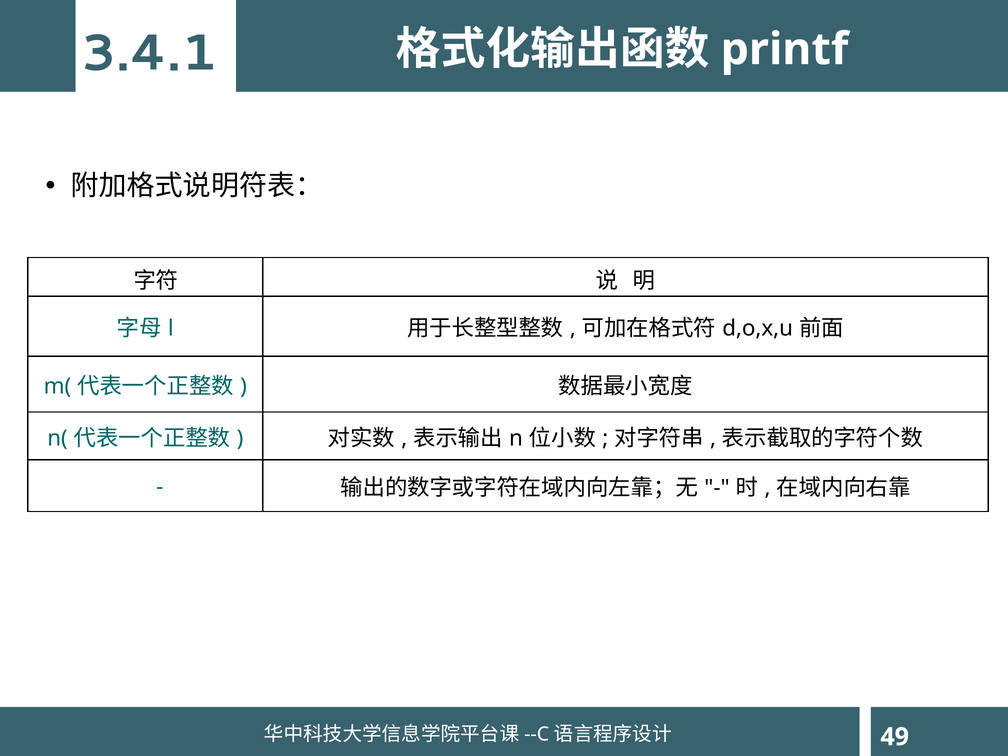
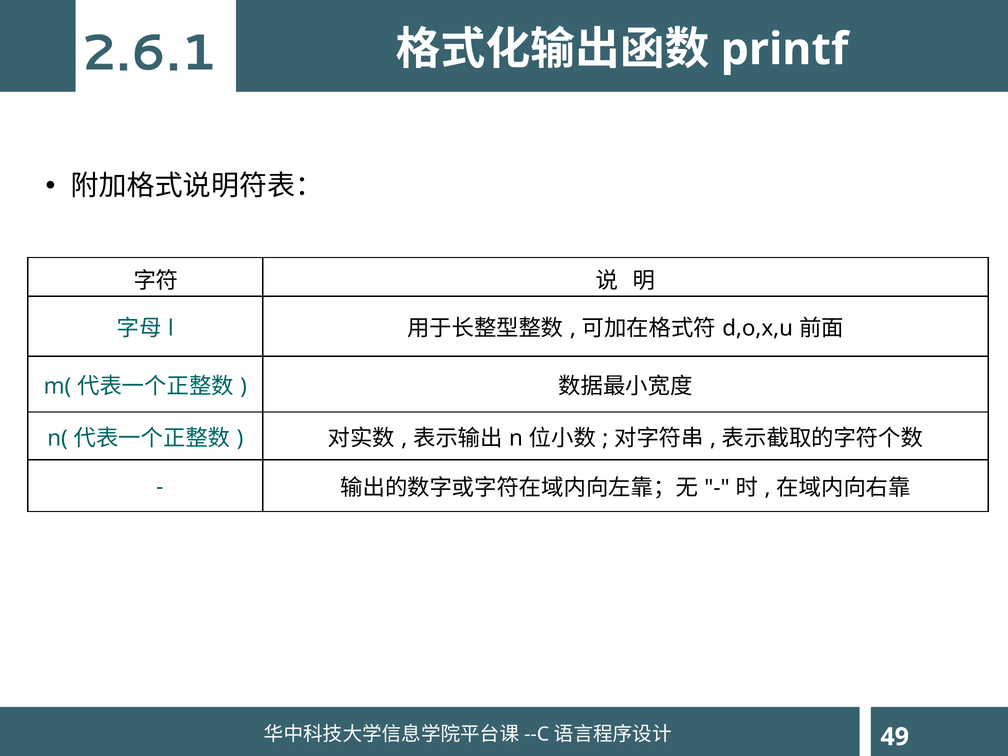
3.4.1: 3.4.1 -> 2.6.1 (149, 53)
